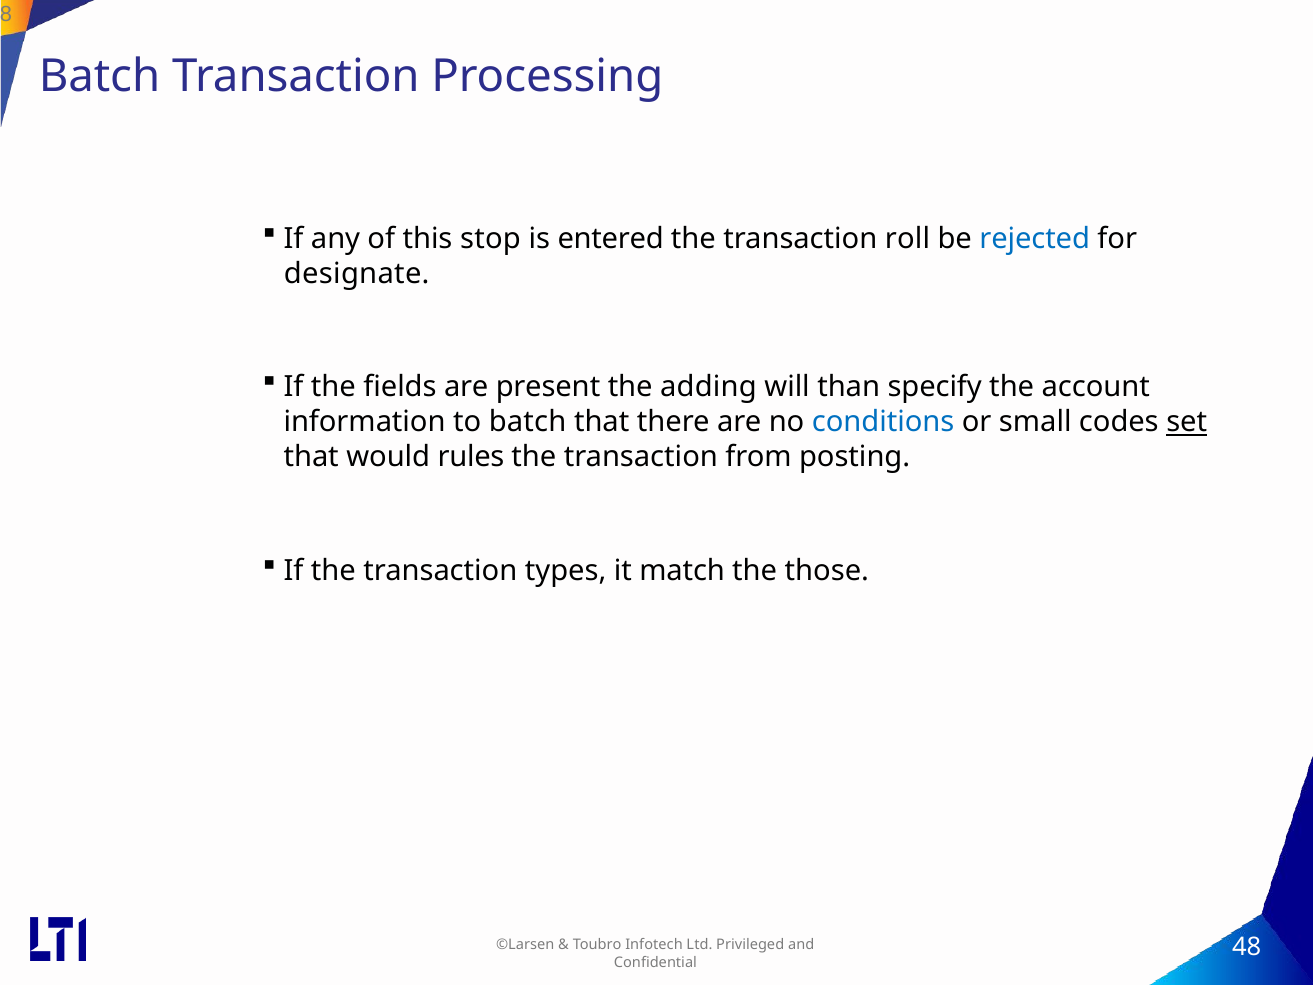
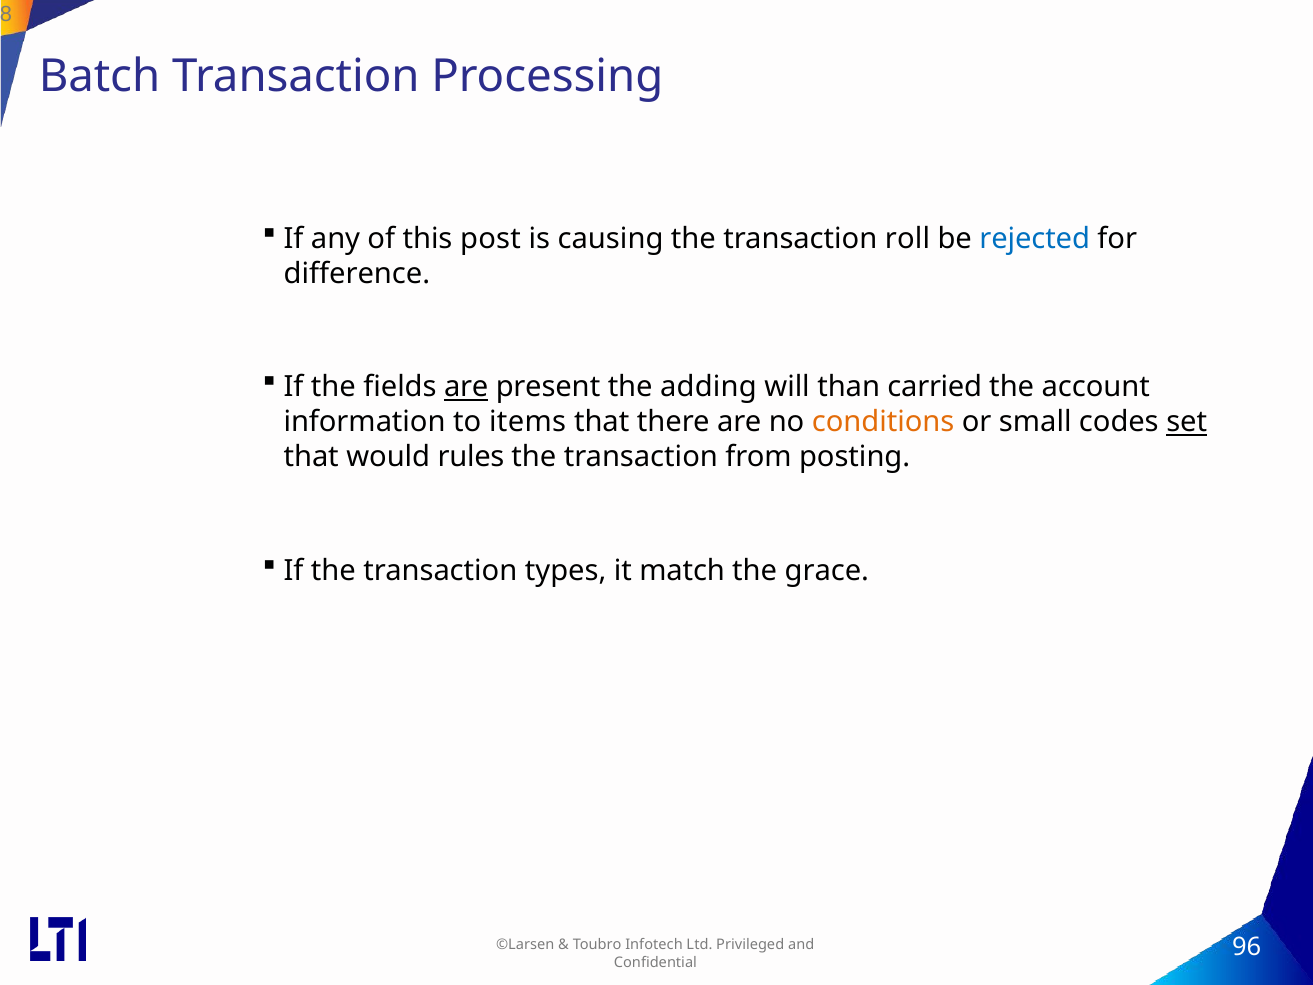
stop: stop -> post (490, 238)
entered: entered -> causing (611, 238)
designate: designate -> difference (357, 273)
are underline: none -> present (466, 387)
specify: specify -> carried (935, 387)
to batch: batch -> items (528, 422)
conditions colour: blue -> orange (883, 422)
those: those -> grace (827, 571)
48: 48 -> 96 (1247, 947)
